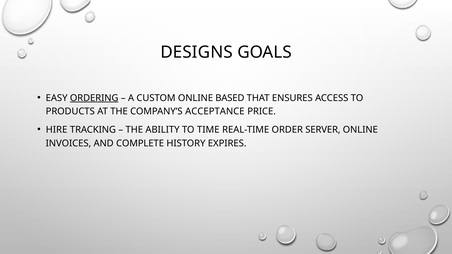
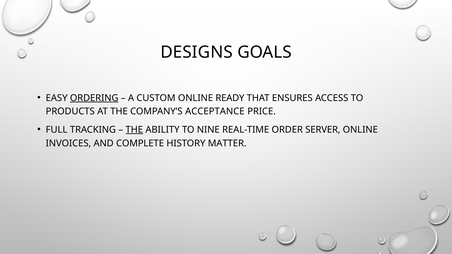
BASED: BASED -> READY (230, 98)
HIRE: HIRE -> FULL (57, 130)
THE underline: none -> present (134, 130)
TIME: TIME -> NINE (208, 130)
EXPIRES: EXPIRES -> MATTER (227, 143)
